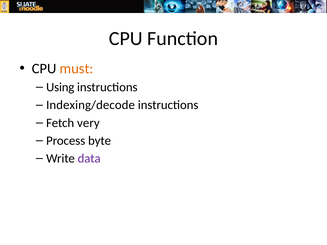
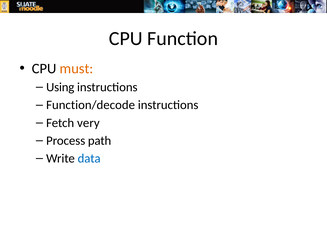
Indexing/decode: Indexing/decode -> Function/decode (91, 105)
byte: byte -> path (100, 141)
data colour: purple -> blue (89, 159)
